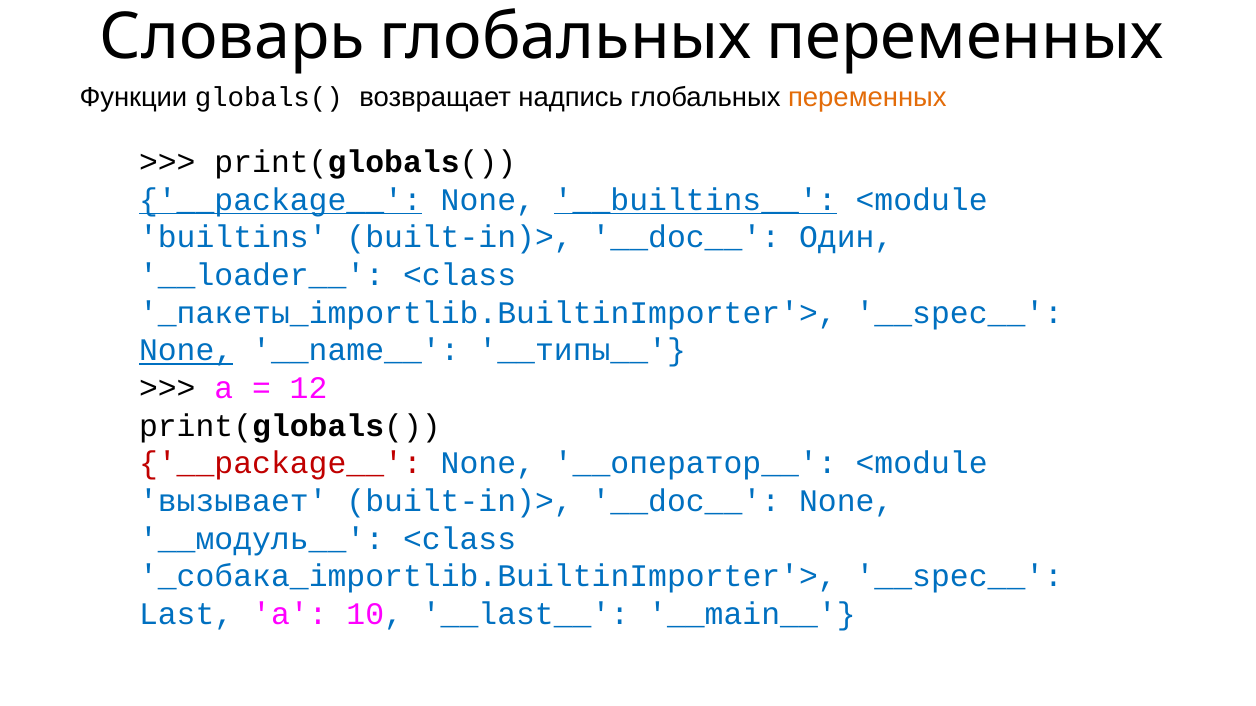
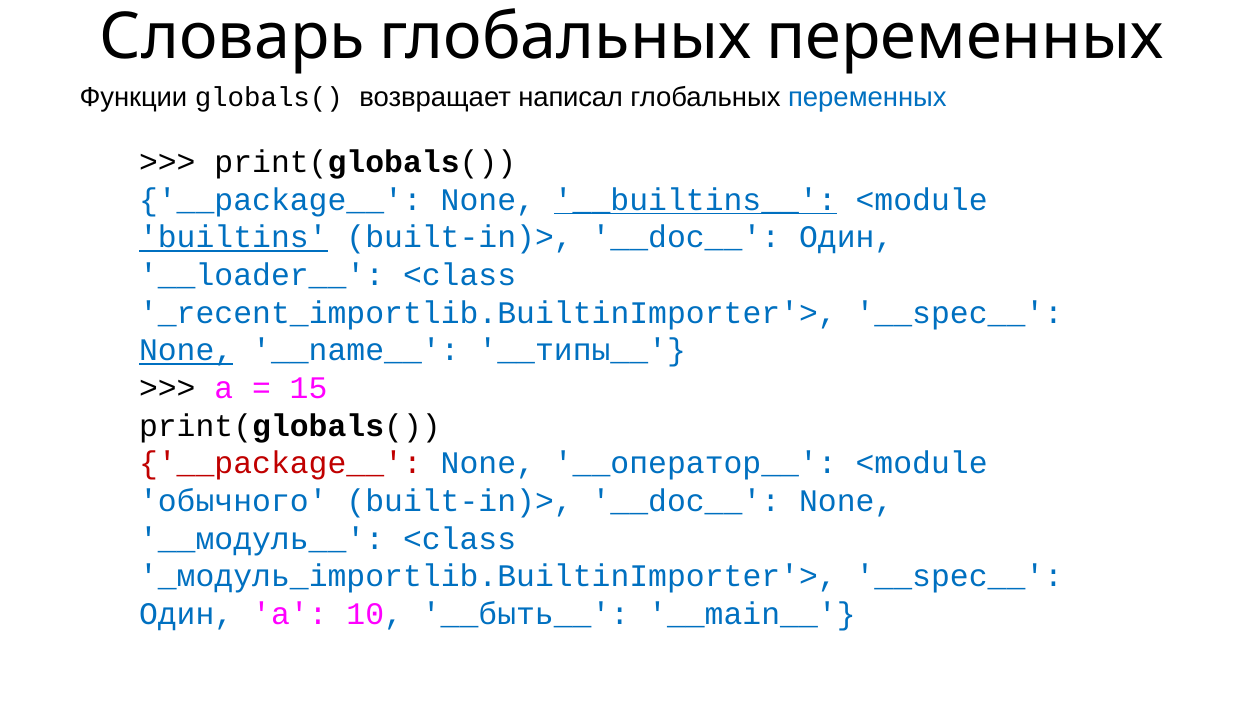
надпись: надпись -> написал (571, 98)
переменных colour: orange -> blue (867, 98)
__package__ underline: present -> none (280, 200)
builtins underline: none -> present (233, 238)
_пакеты_importlib.BuiltinImporter'>: _пакеты_importlib.BuiltinImporter'> -> _recent_importlib.BuiltinImporter'> (488, 313)
12: 12 -> 15 (309, 389)
вызывает: вызывает -> обычного (233, 502)
_собака_importlib.BuiltinImporter'>: _собака_importlib.BuiltinImporter'> -> _модуль_importlib.BuiltinImporter'> (488, 577)
Last: Last -> Один (186, 615)
__last__: __last__ -> __быть__ (526, 615)
